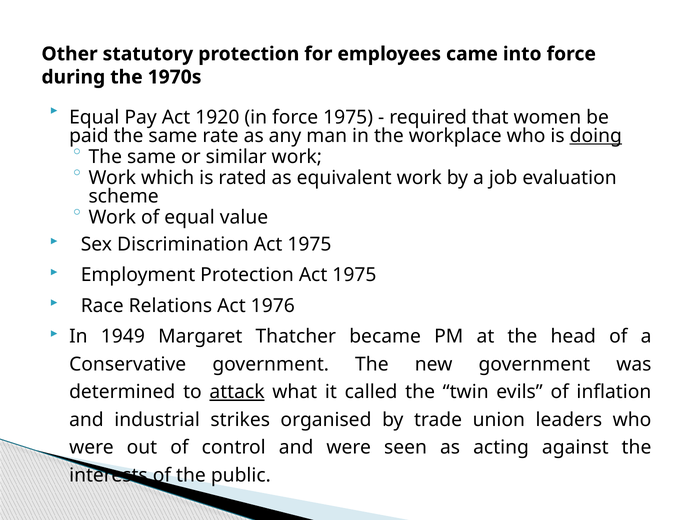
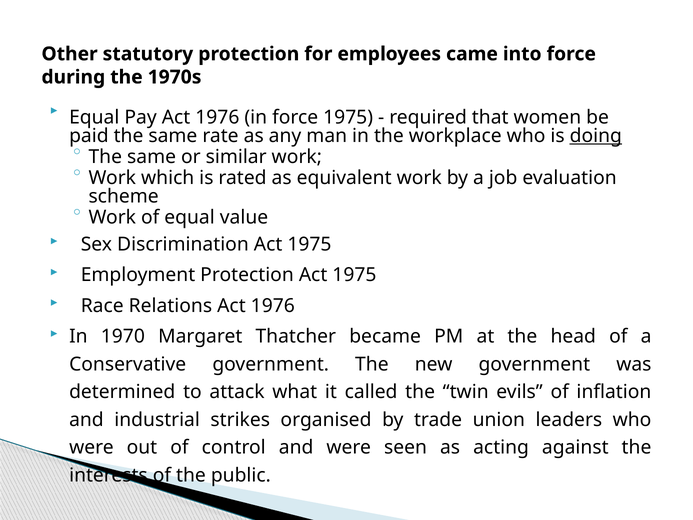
Pay Act 1920: 1920 -> 1976 (217, 117)
1949: 1949 -> 1970 (123, 336)
attack underline: present -> none (237, 392)
